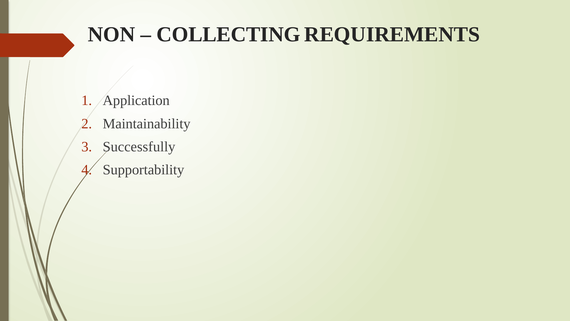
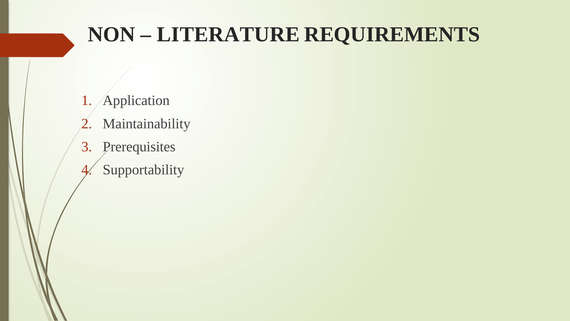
COLLECTING: COLLECTING -> LITERATURE (228, 34)
Successfully: Successfully -> Prerequisites (139, 147)
